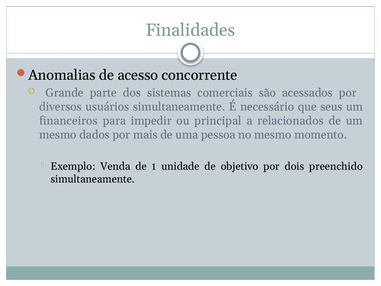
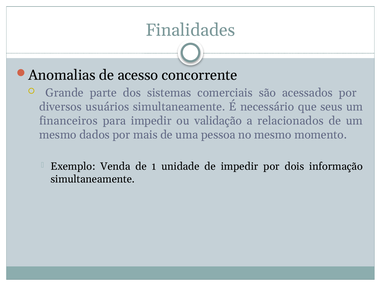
principal: principal -> validação (218, 121)
de objetivo: objetivo -> impedir (240, 166)
preenchido: preenchido -> informação (336, 166)
